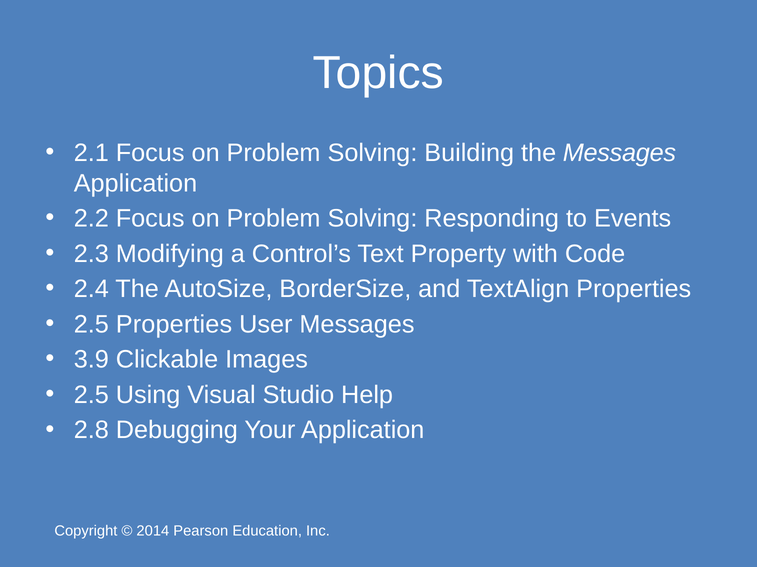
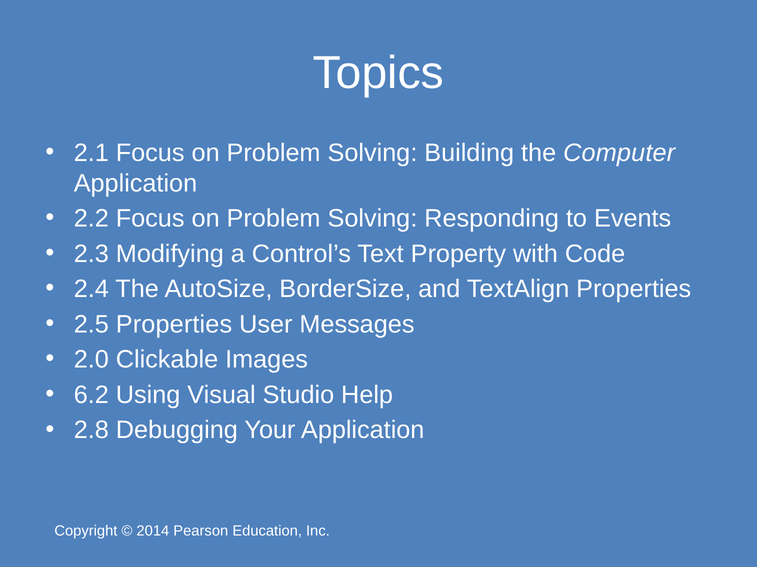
the Messages: Messages -> Computer (619, 153)
3.9: 3.9 -> 2.0 (91, 360)
2.5: 2.5 -> 6.2 (91, 395)
